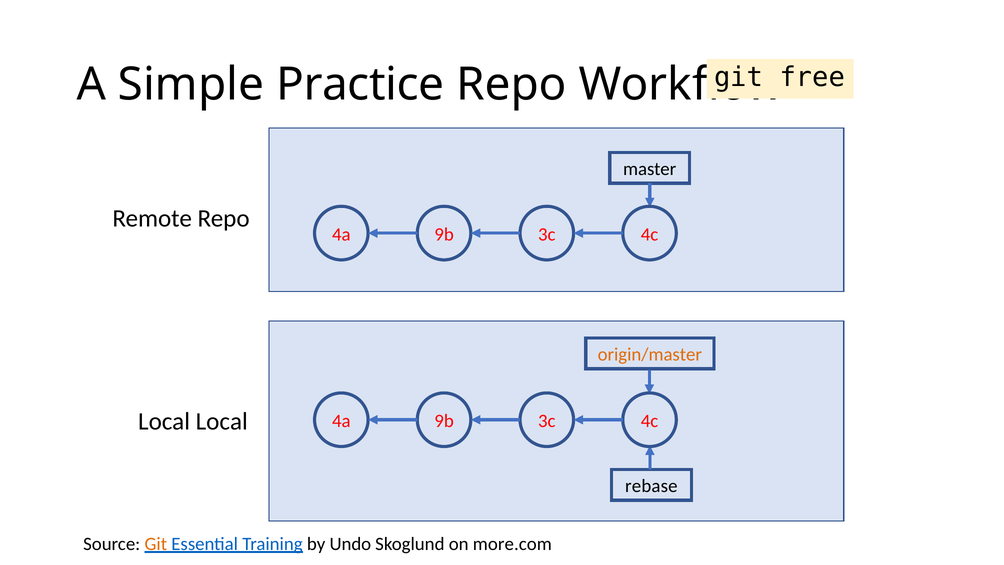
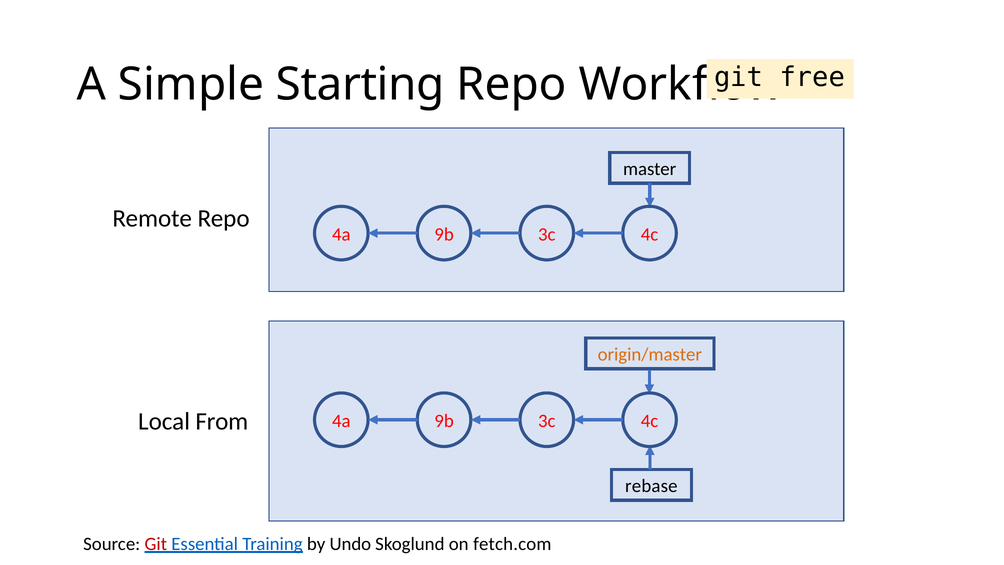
Practice: Practice -> Starting (360, 84)
Local Local: Local -> From (222, 421)
Git colour: orange -> red (156, 544)
more.com: more.com -> fetch.com (512, 544)
